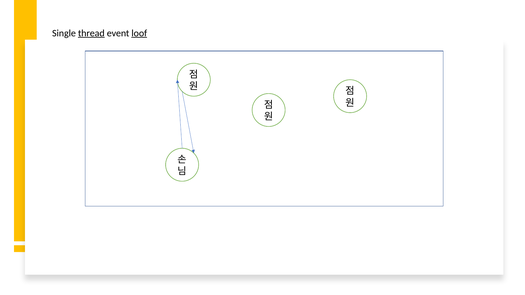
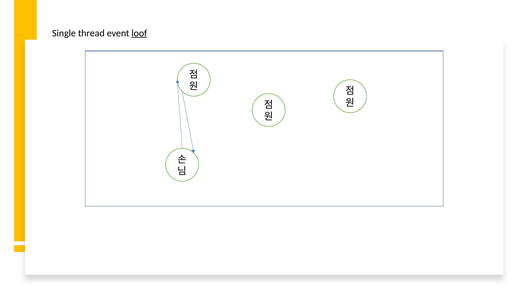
thread underline: present -> none (91, 33)
